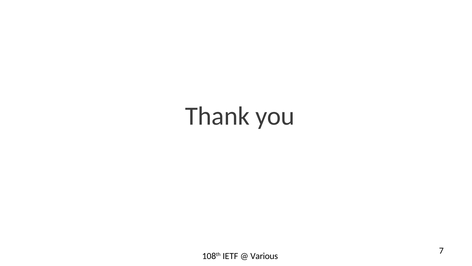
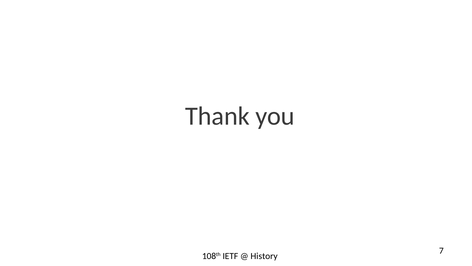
Various: Various -> History (264, 256)
